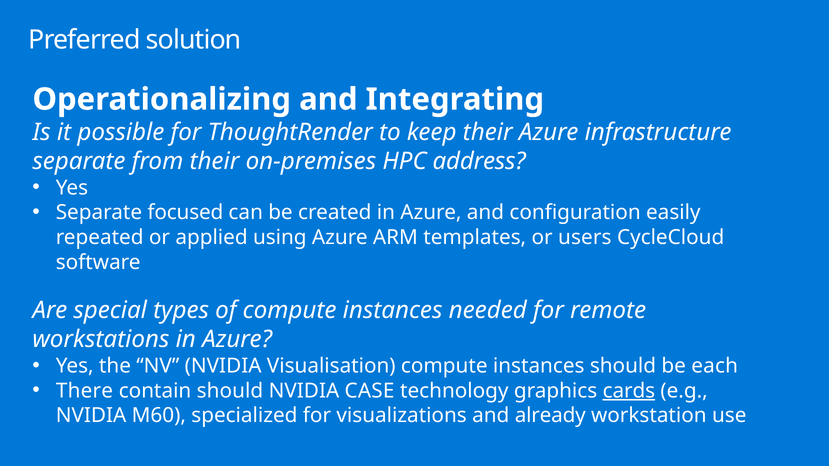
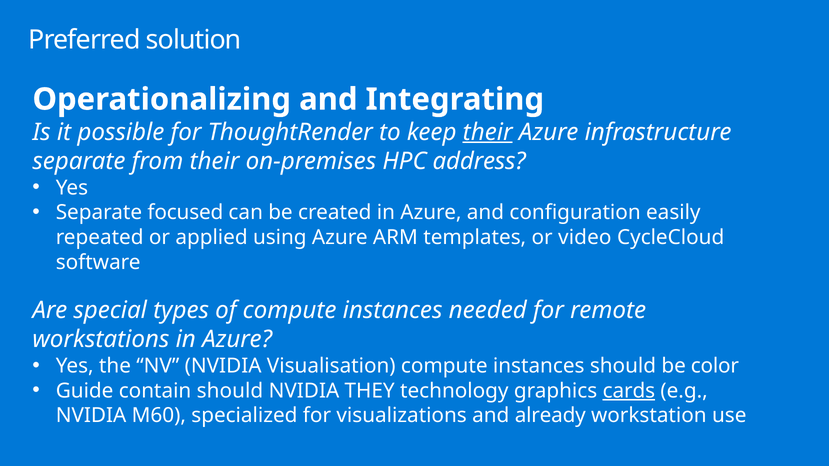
their underline: none -> present (488, 132)
users: users -> video (585, 238)
each: each -> color (715, 366)
There: There -> Guide (85, 391)
CASE: CASE -> THEY (370, 391)
